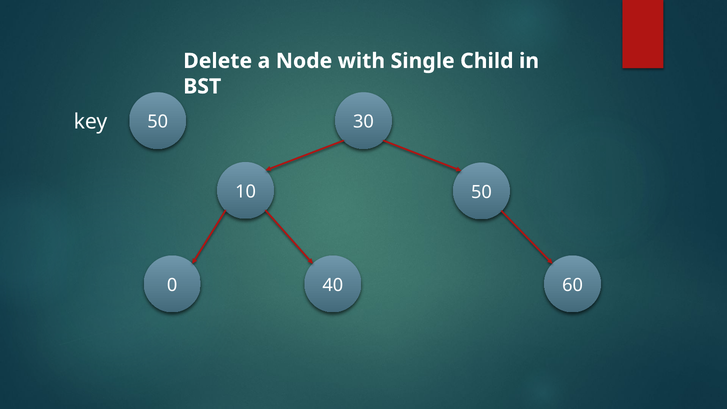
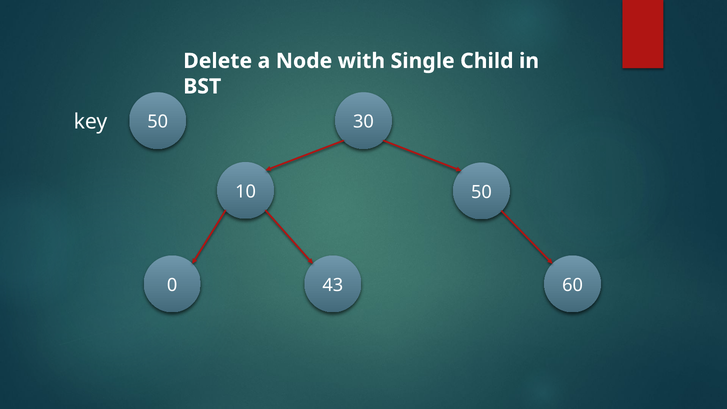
40: 40 -> 43 (333, 285)
